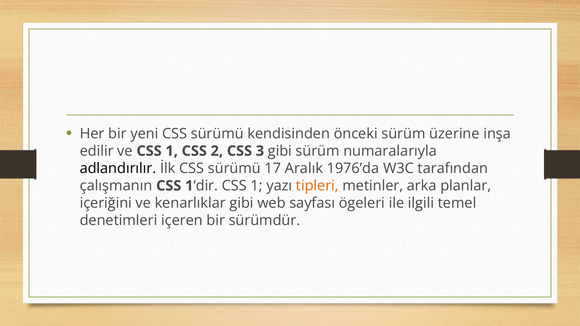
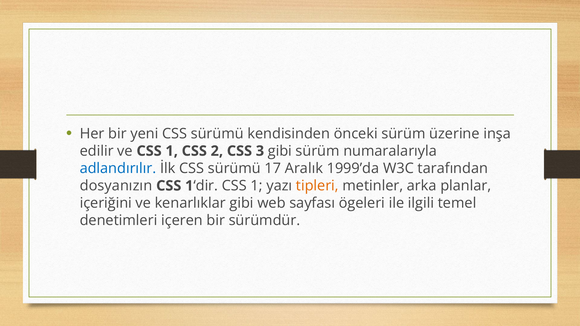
adlandırılır colour: black -> blue (118, 168)
1976’da: 1976’da -> 1999’da (353, 168)
çalışmanın: çalışmanın -> dosyanızın (116, 186)
